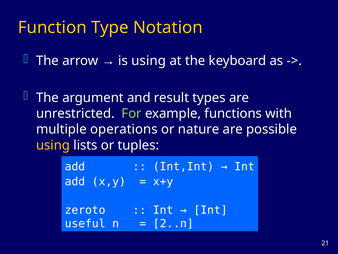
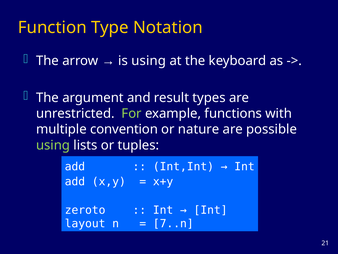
operations: operations -> convention (124, 129)
using colour: yellow -> light green (53, 145)
useful: useful -> layout (85, 223)
2..n: 2..n -> 7..n (173, 223)
